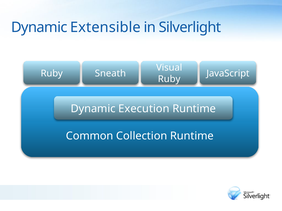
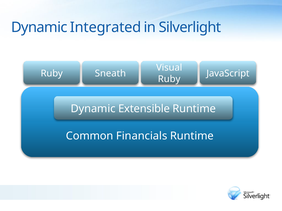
Extensible: Extensible -> Integrated (106, 27)
Execution: Execution -> Extensible (144, 109)
Collection: Collection -> Financials (142, 136)
